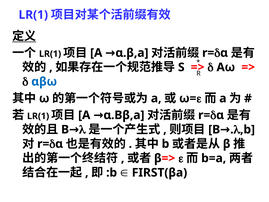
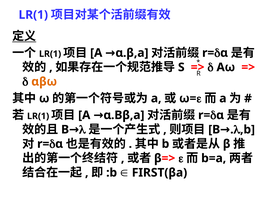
αβω colour: blue -> orange (44, 82)
